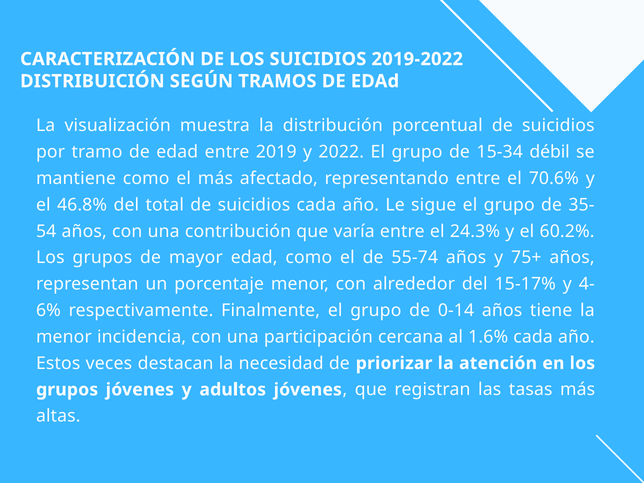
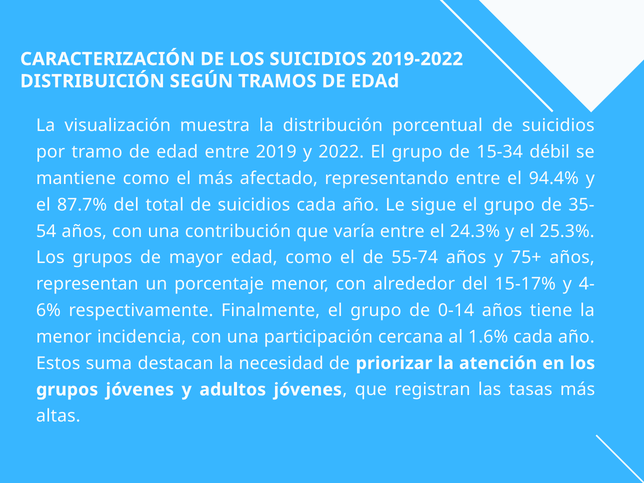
70.6%: 70.6% -> 94.4% (554, 178)
46.8%: 46.8% -> 87.7% (82, 205)
60.2%: 60.2% -> 25.3% (567, 231)
veces: veces -> suma (109, 363)
